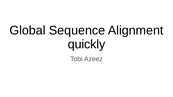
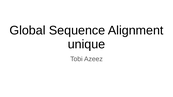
quickly: quickly -> unique (86, 44)
